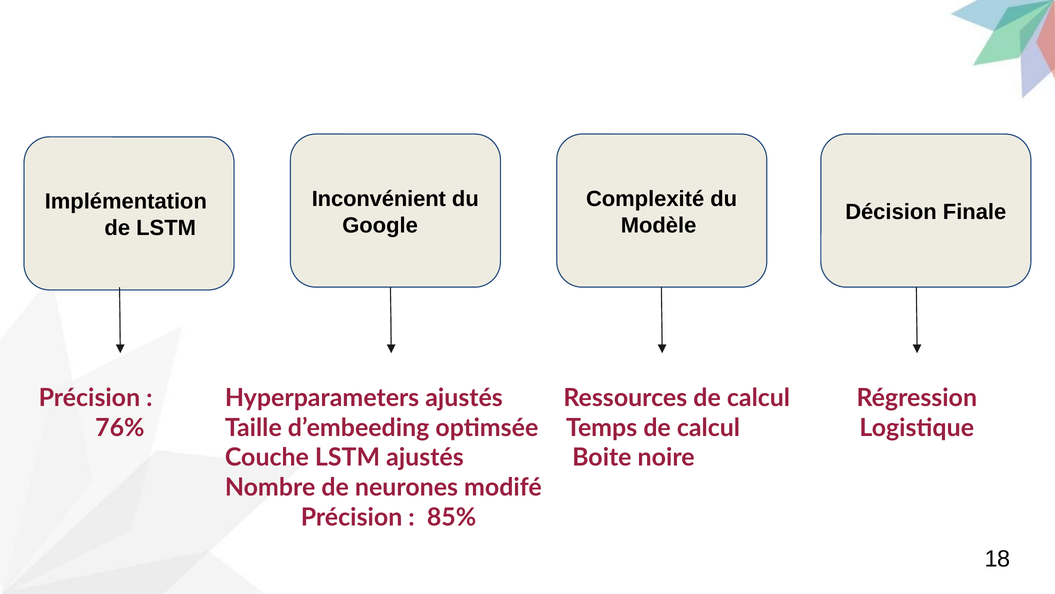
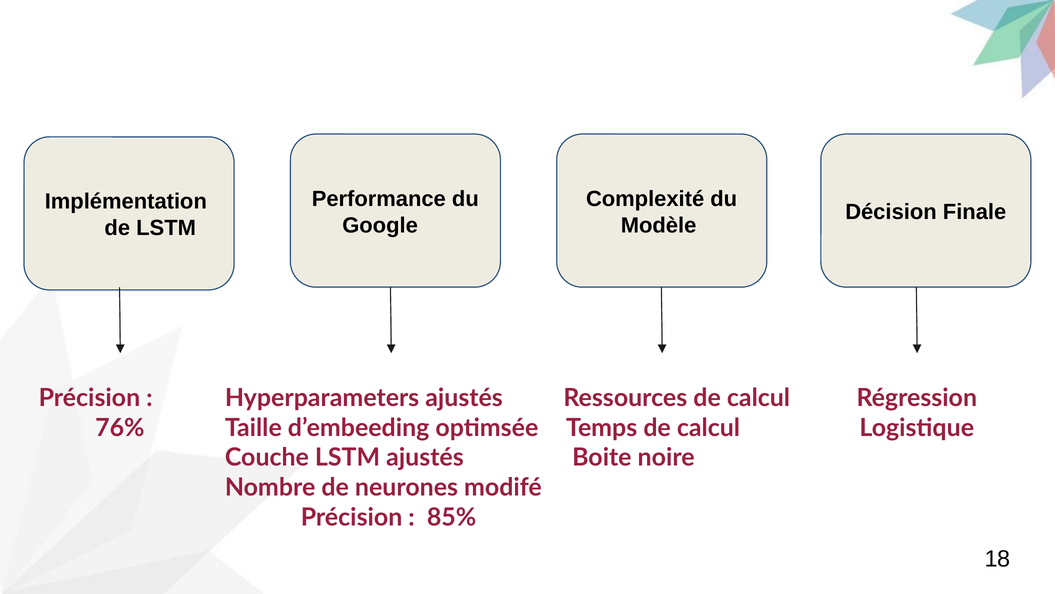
Inconvénient: Inconvénient -> Performance (379, 199)
